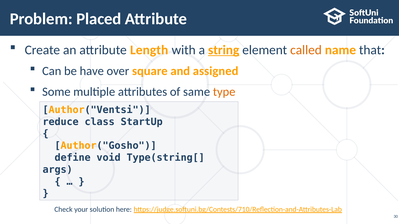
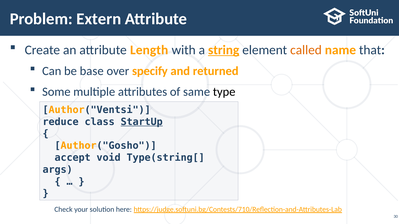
Placed: Placed -> Extern (99, 19)
have: have -> base (92, 71)
square: square -> specify (150, 71)
assigned: assigned -> returned (216, 71)
type colour: orange -> black (224, 92)
StartUp underline: none -> present (142, 122)
define: define -> accept (73, 158)
